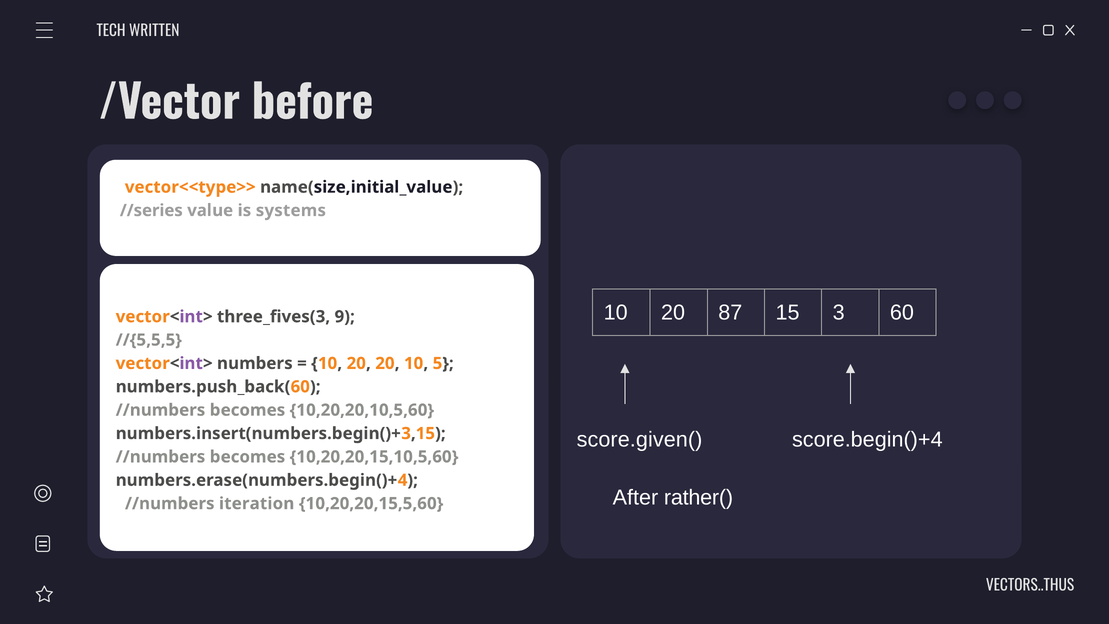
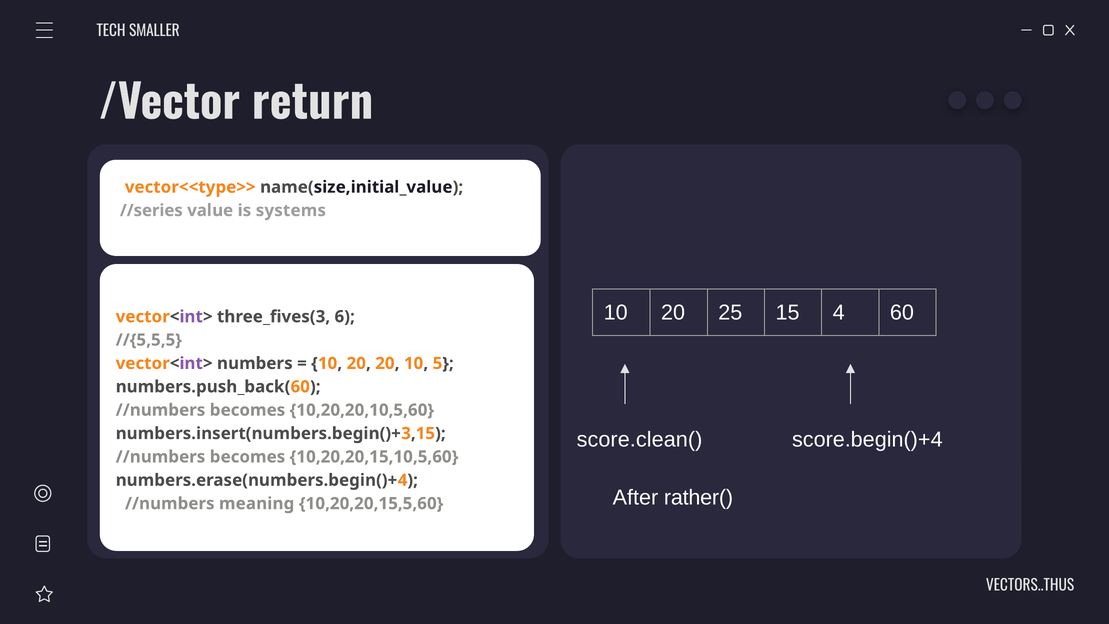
WRITTEN: WRITTEN -> SMALLER (154, 31)
before: before -> return (312, 103)
87: 87 -> 25 (730, 312)
3: 3 -> 4 (839, 312)
9: 9 -> 6 (345, 317)
score.given(: score.given( -> score.clean( (640, 439)
iteration: iteration -> meaning (257, 503)
